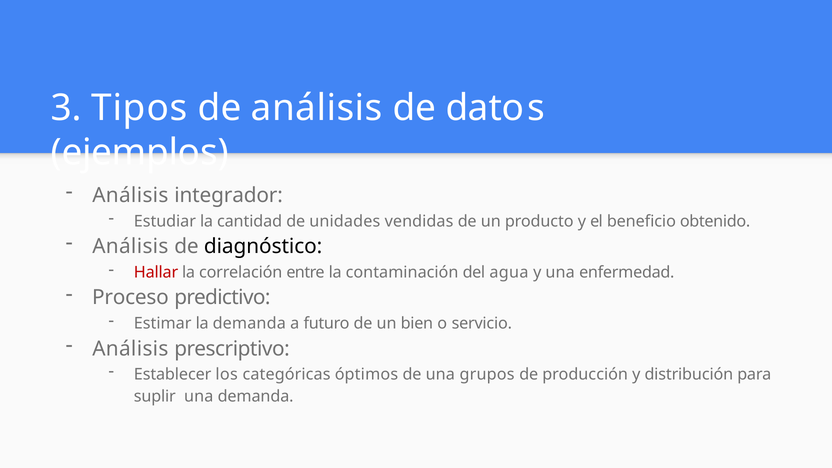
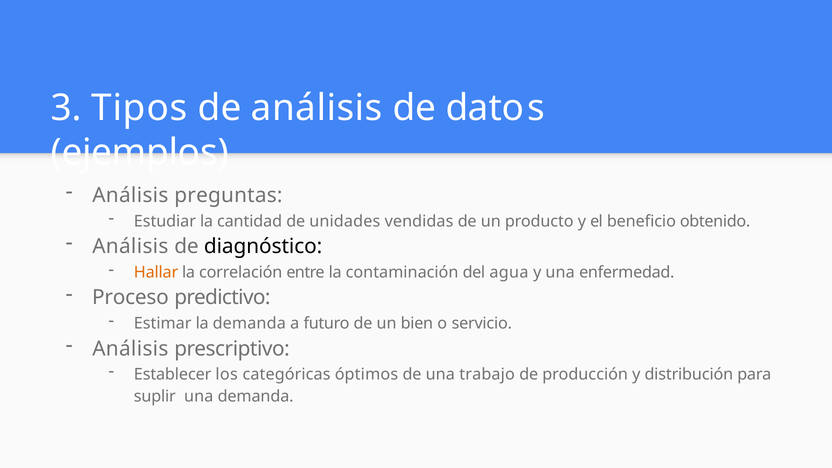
integrador: integrador -> preguntas (228, 196)
Hallar colour: red -> orange (156, 272)
grupos: grupos -> trabajo (487, 374)
